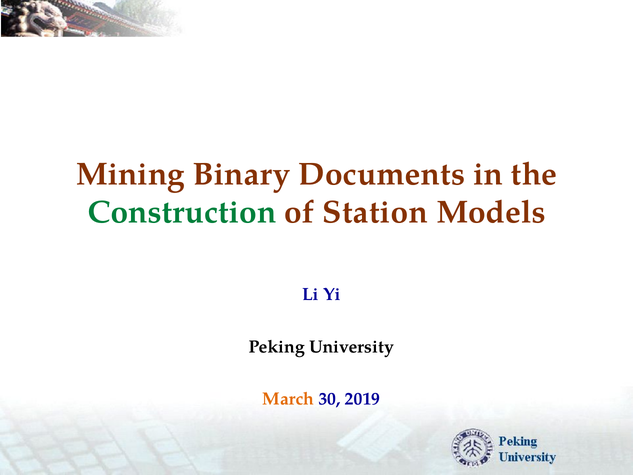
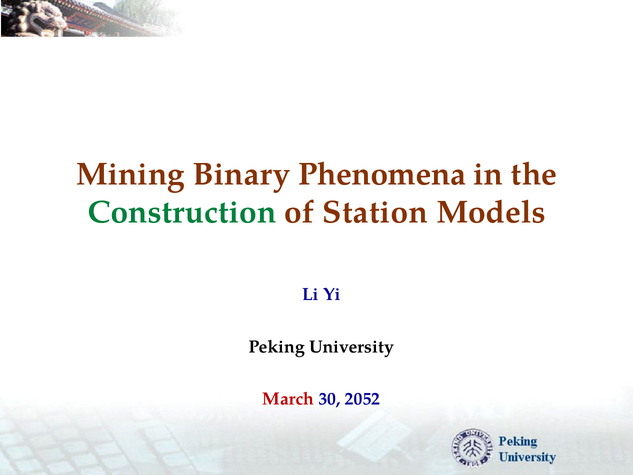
Documents: Documents -> Phenomena (382, 174)
March colour: orange -> red (288, 399)
2019: 2019 -> 2052 (363, 399)
